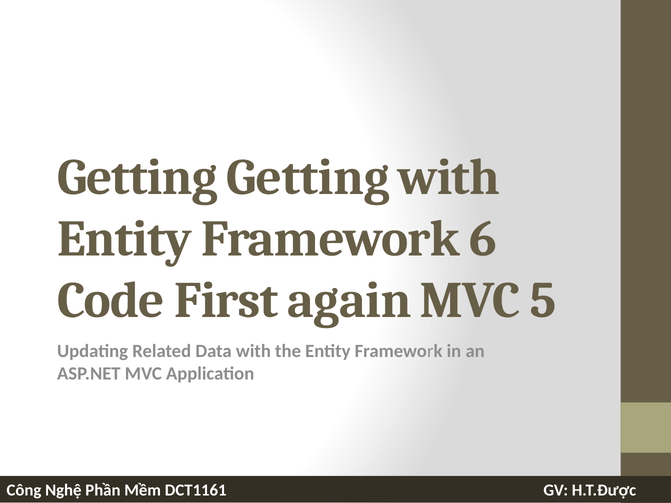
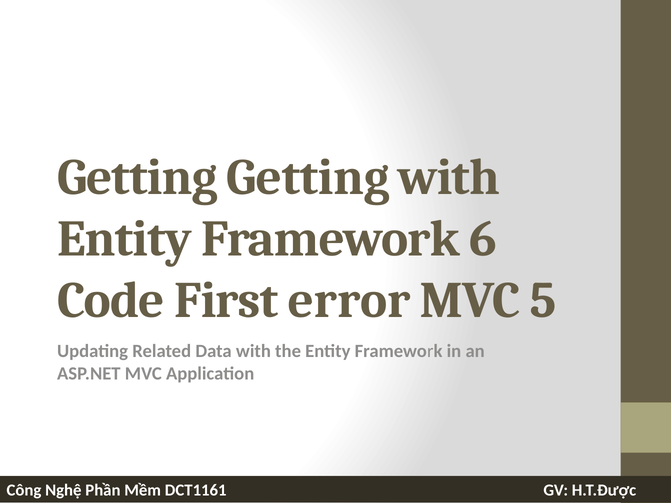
again: again -> error (349, 300)
